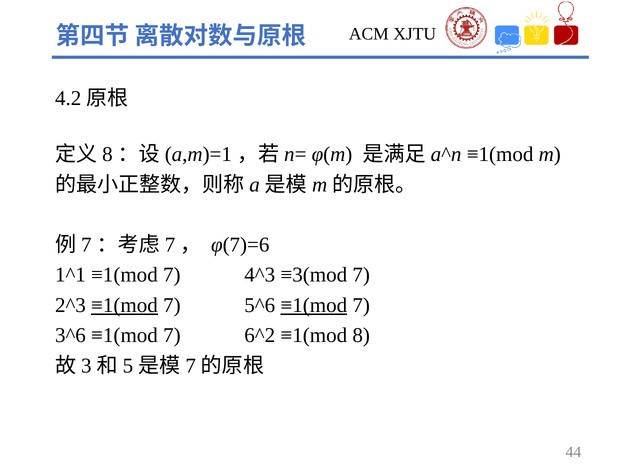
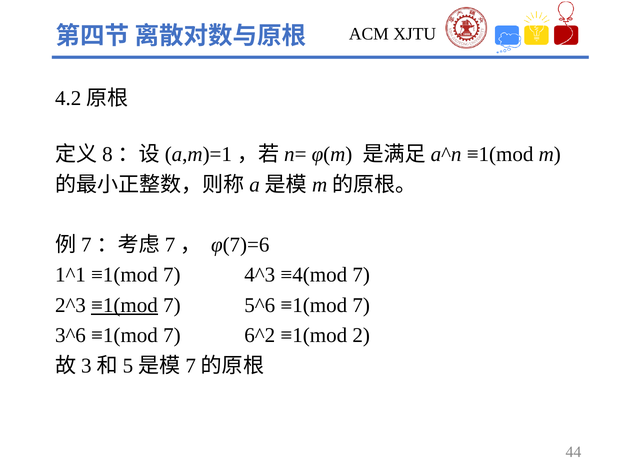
≡3(mod: ≡3(mod -> ≡4(mod (314, 275)
≡1(mod underline: present -> none (314, 305)
8: 8 -> 2 (361, 336)
